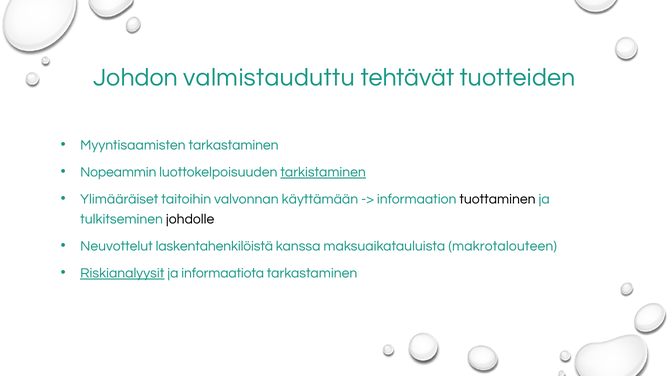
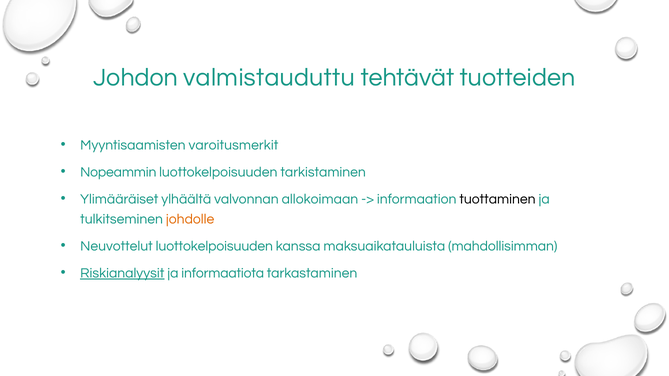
Myyntisaamisten tarkastaminen: tarkastaminen -> varoitusmerkit (233, 145)
tarkistaminen underline: present -> none (323, 172)
taitoihin: taitoihin -> ylhäältä (186, 199)
käyttämään: käyttämään -> allokoimaan (320, 199)
johdolle colour: black -> orange (190, 219)
Neuvottelut laskentahenkilöistä: laskentahenkilöistä -> luottokelpoisuuden (214, 246)
makrotalouteen: makrotalouteen -> mahdollisimman (503, 246)
